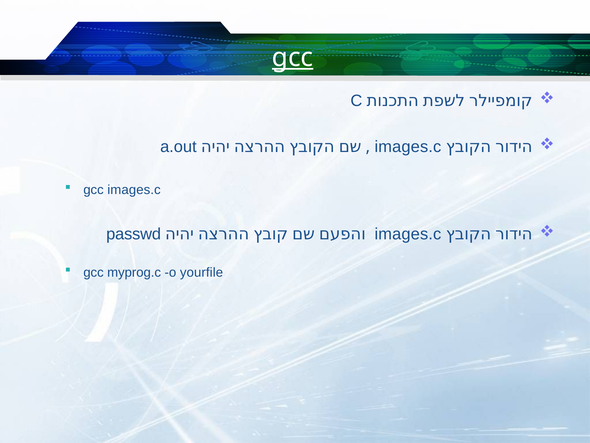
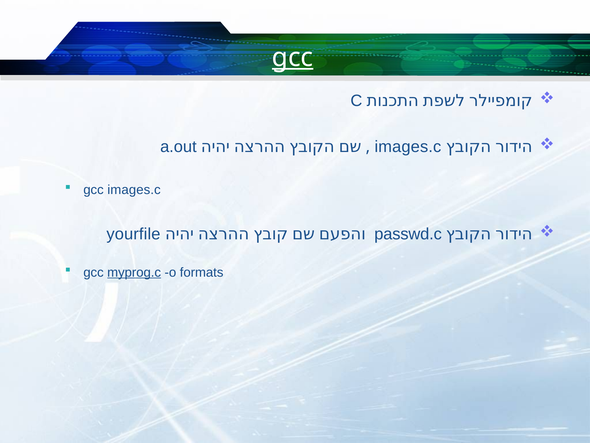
passwd: passwd -> yourfile (133, 234)
images.c: images.c -> passwd.c (408, 234)
myprog.c underline: none -> present (134, 272)
yourfile: yourfile -> formats (202, 272)
